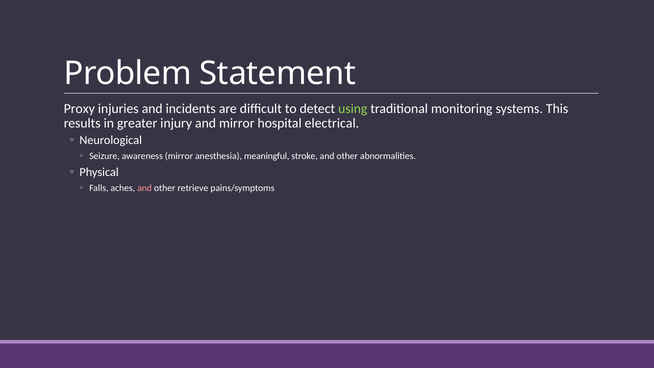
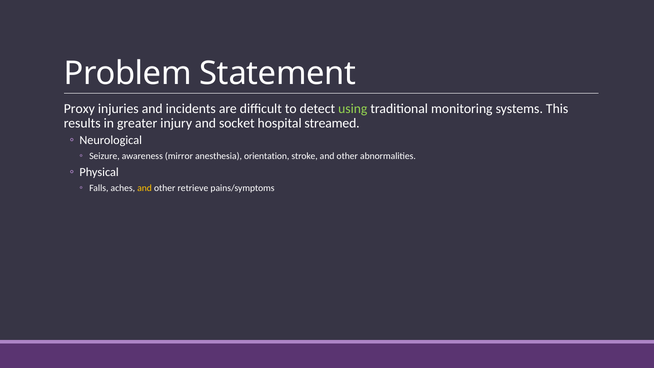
and mirror: mirror -> socket (237, 123)
electrical: electrical -> streamed (332, 123)
meaningful: meaningful -> orientation (267, 156)
and colour: pink -> yellow (145, 188)
